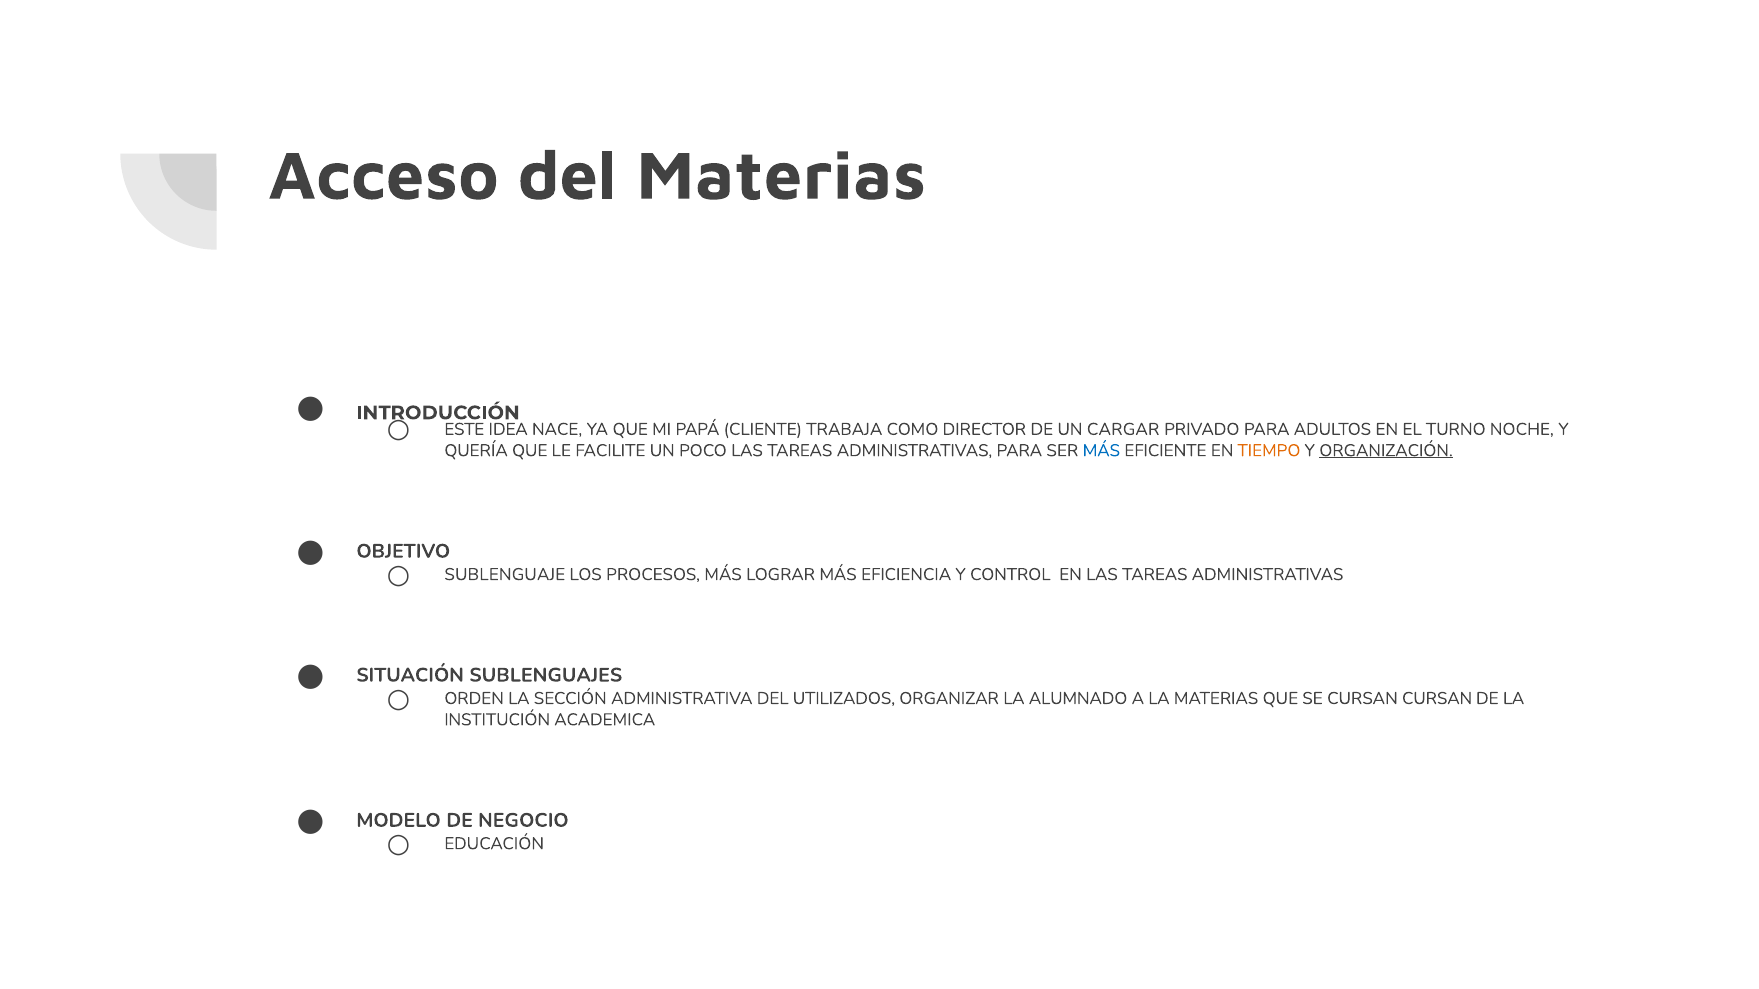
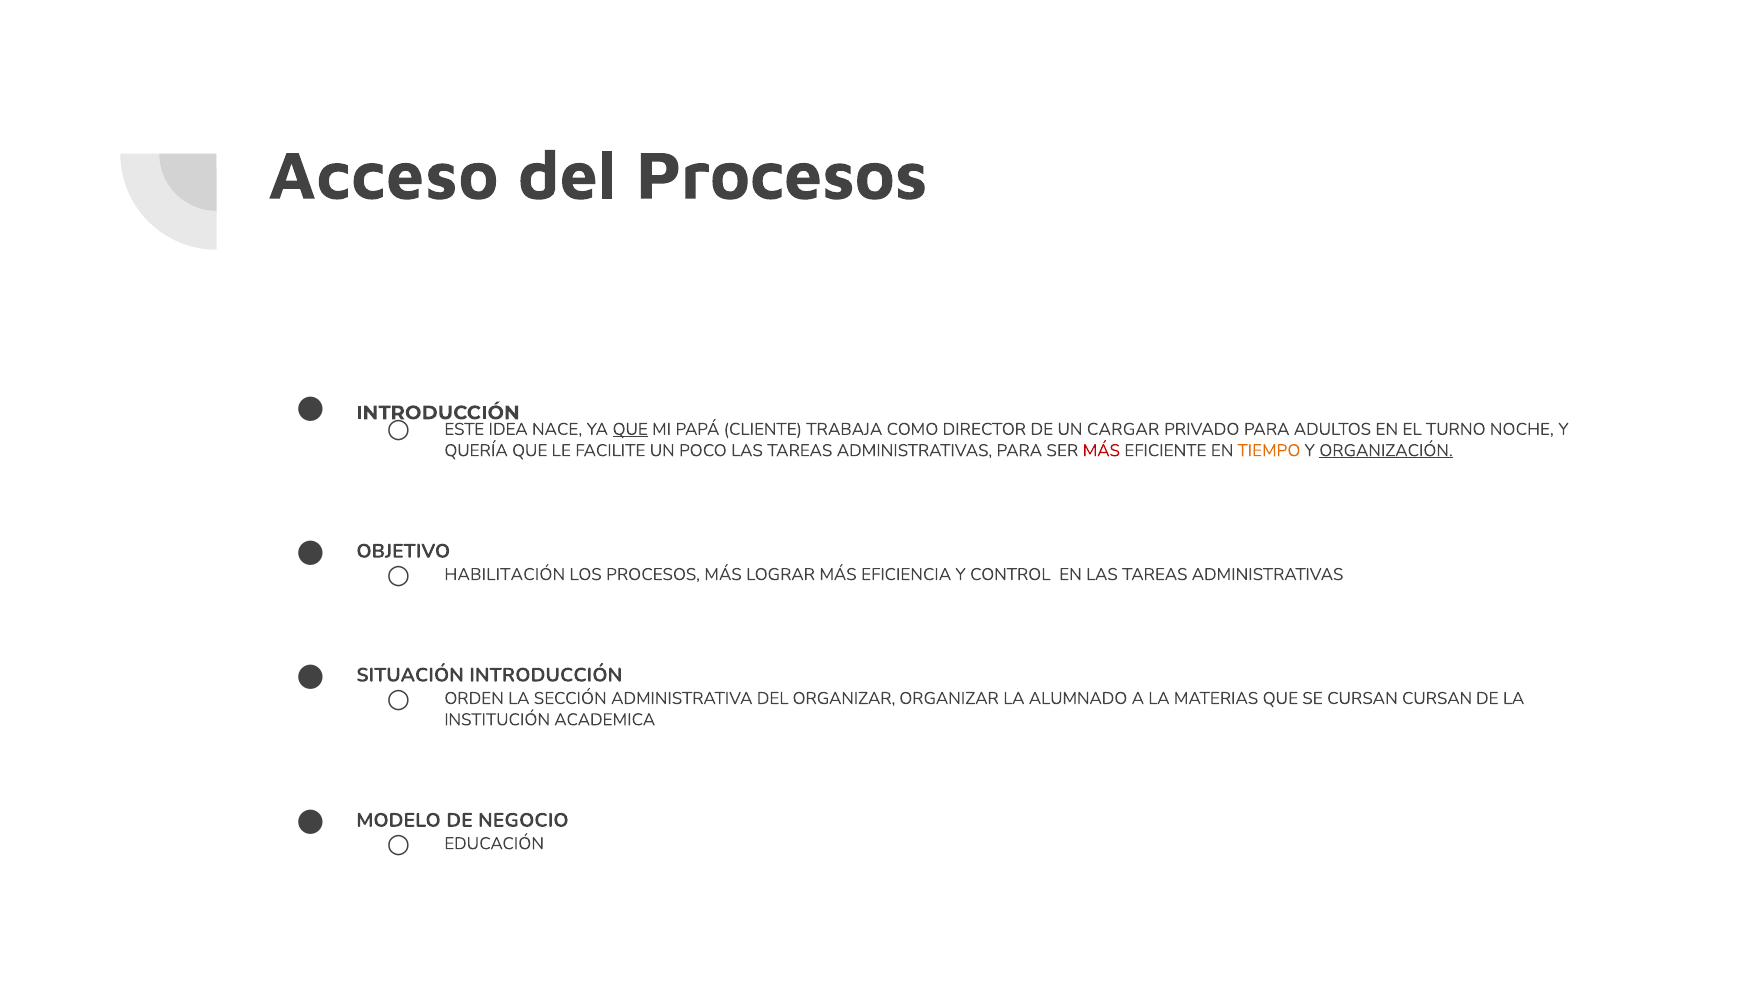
del Materias: Materias -> Procesos (782, 176)
QUE underline: none -> present (630, 429)
MÁS colour: blue -> red (1101, 451)
SUBLENGUAJE: SUBLENGUAJE -> HABILITACIÓN (505, 575)
SITUACIÓN SUBLENGUAJES: SUBLENGUAJES -> INTRODUCCIÓN (546, 675)
DEL UTILIZADOS: UTILIZADOS -> ORGANIZAR (844, 699)
